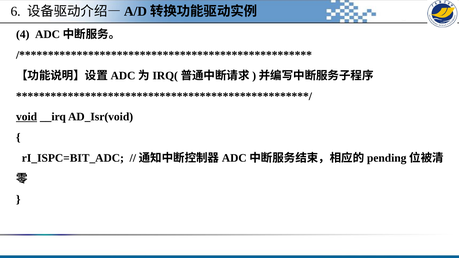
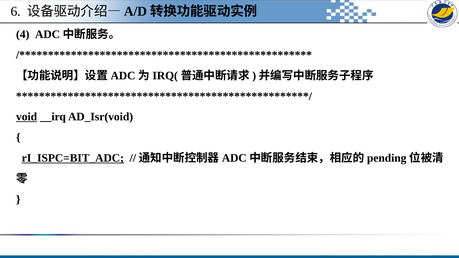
rI_ISPC=BIT_ADC underline: none -> present (73, 158)
